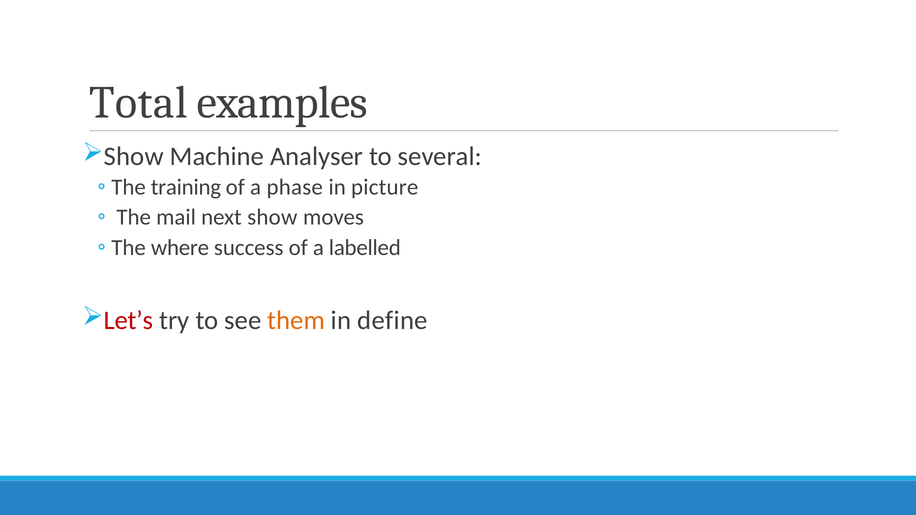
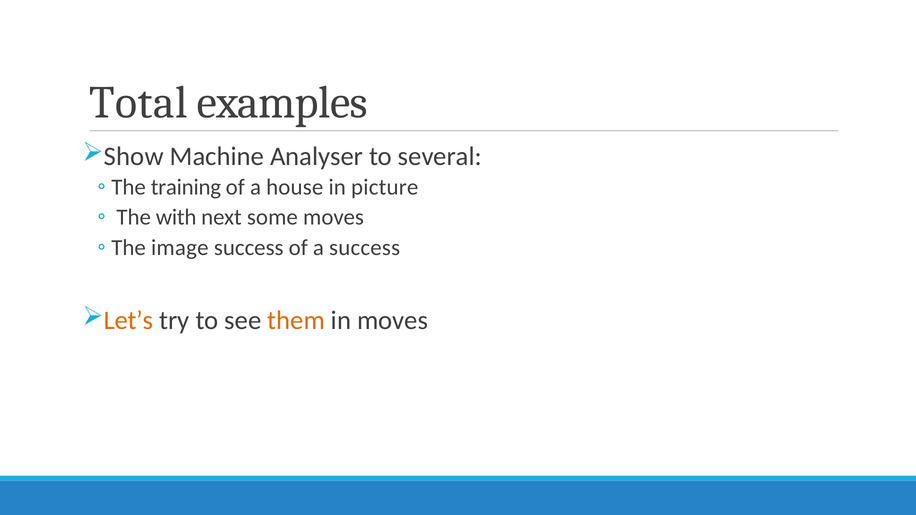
phase: phase -> house (295, 187)
mail: mail -> with (176, 217)
next show: show -> some (272, 217)
where: where -> image (180, 248)
a labelled: labelled -> success (365, 248)
Let’s colour: red -> orange (128, 320)
in define: define -> moves (393, 320)
